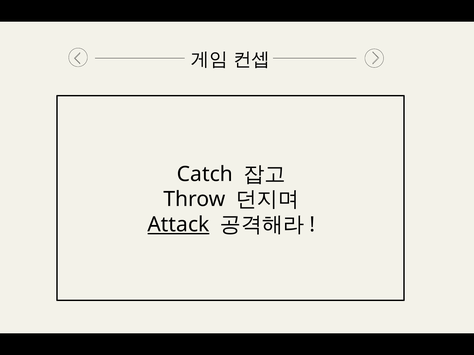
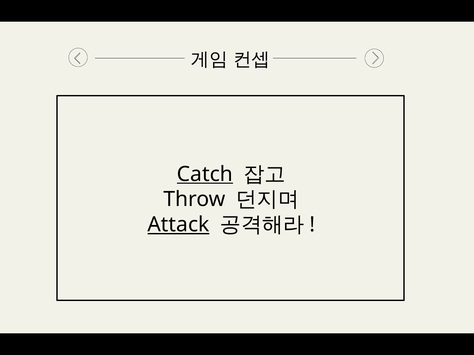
Catch underline: none -> present (205, 174)
